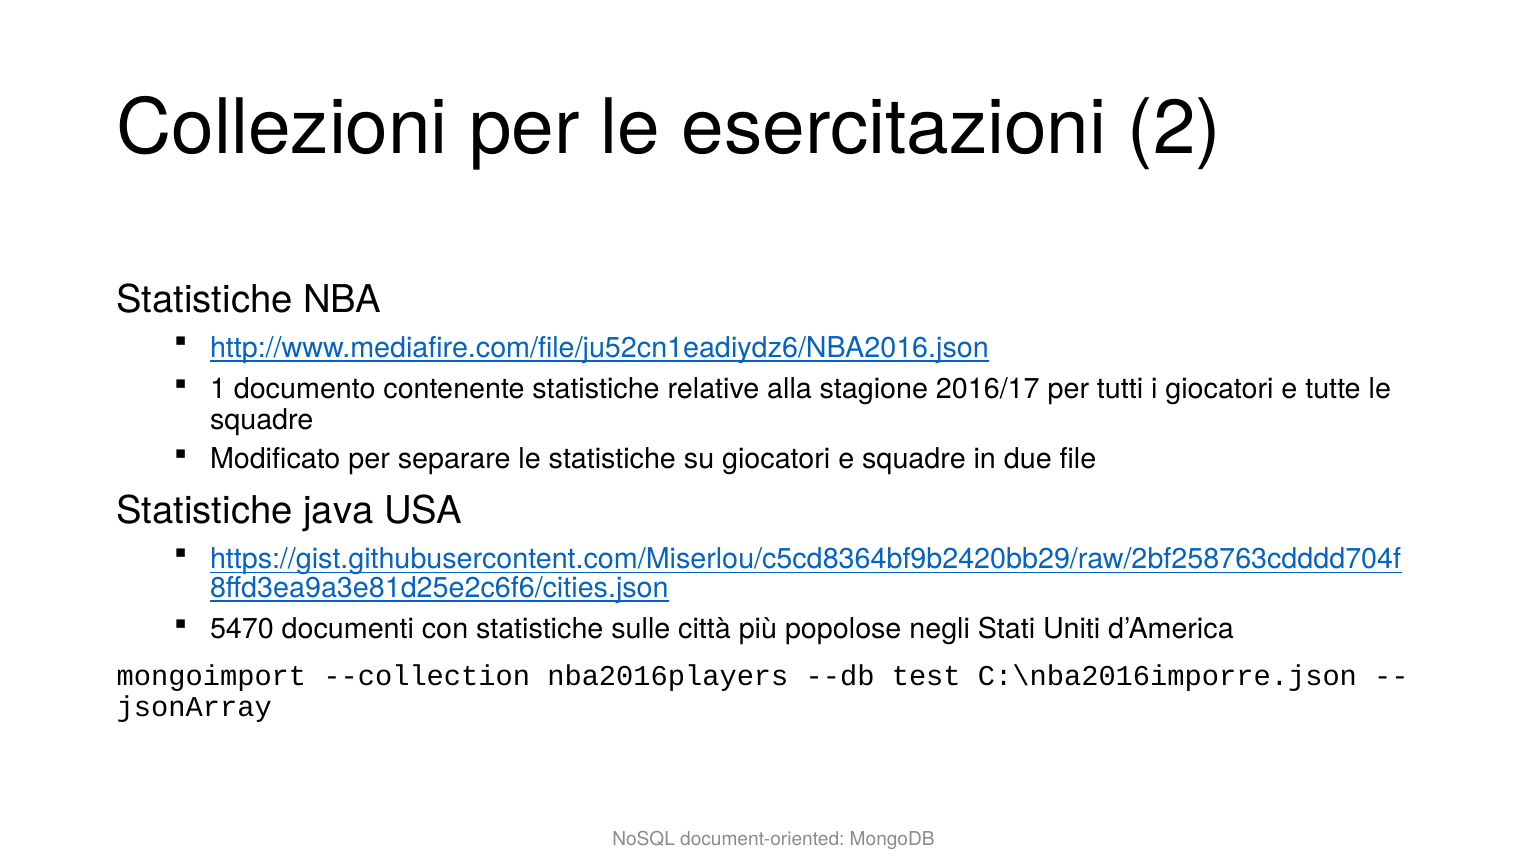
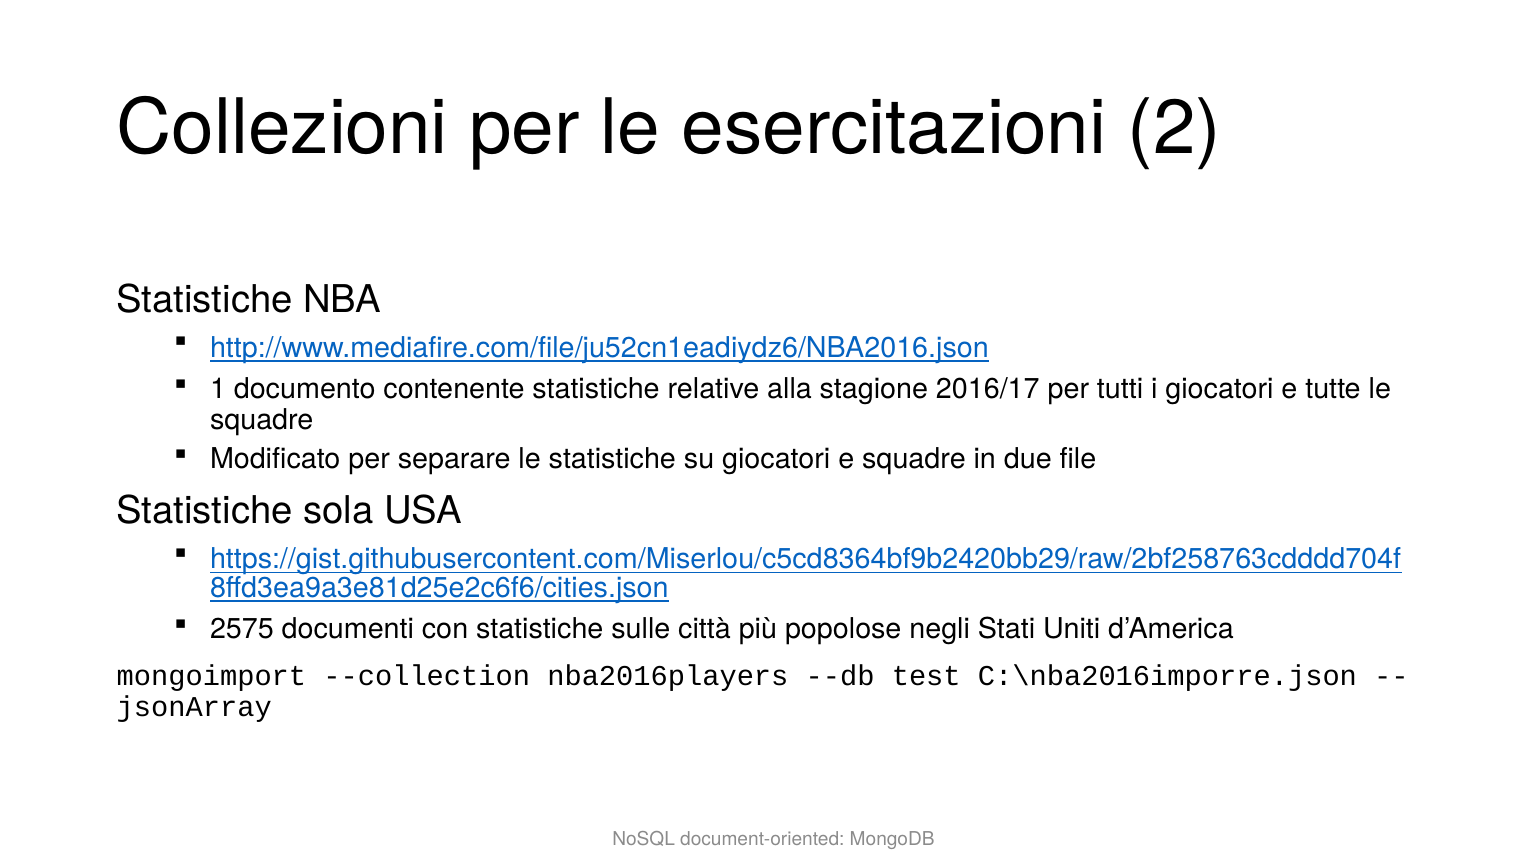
java: java -> sola (338, 511)
5470: 5470 -> 2575 (242, 629)
